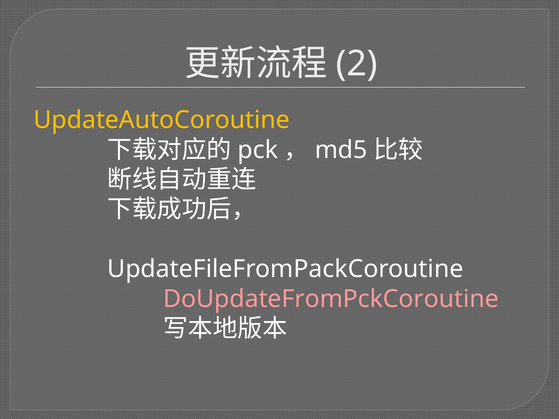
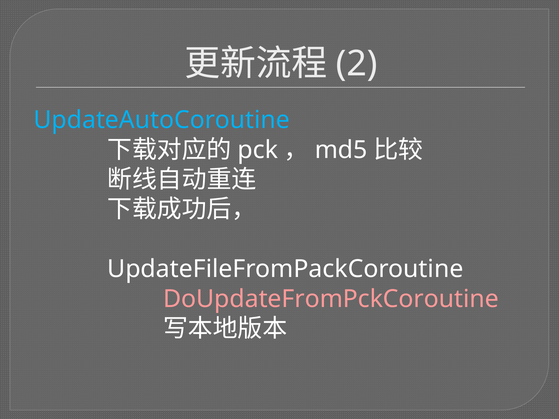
UpdateAutoCoroutine colour: yellow -> light blue (162, 120)
